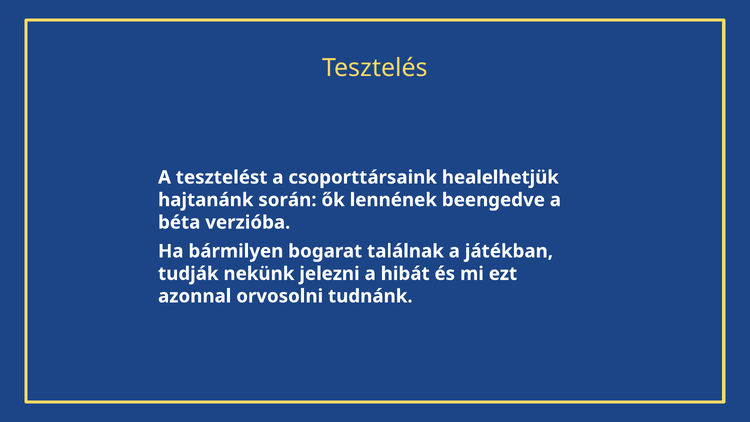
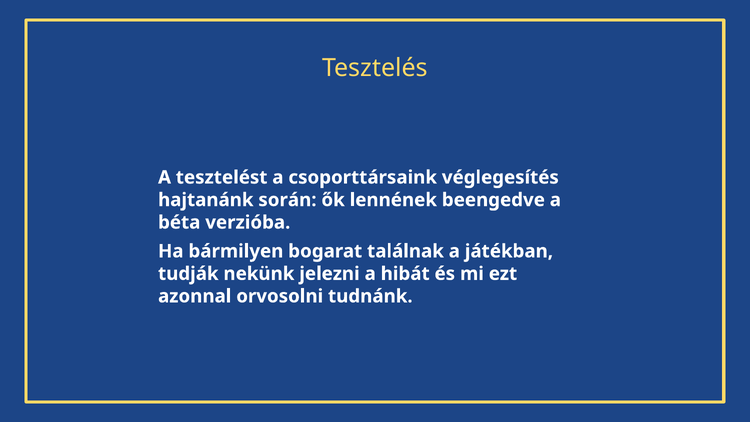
healelhetjük: healelhetjük -> véglegesítés (500, 177)
